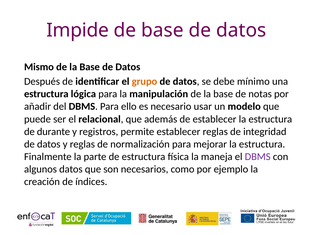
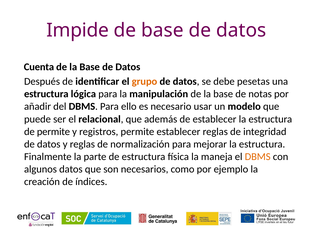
Mismo: Mismo -> Cuenta (39, 67)
mínimo: mínimo -> pesetas (253, 81)
de durante: durante -> permite (53, 131)
DBMS colour: purple -> orange (258, 156)
